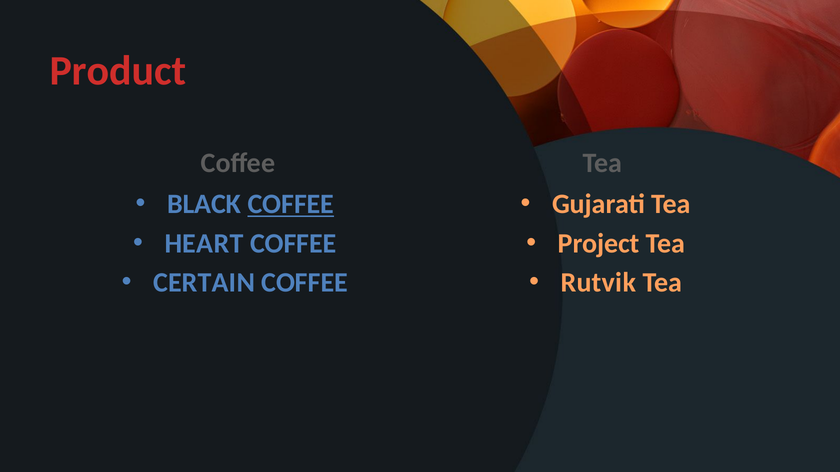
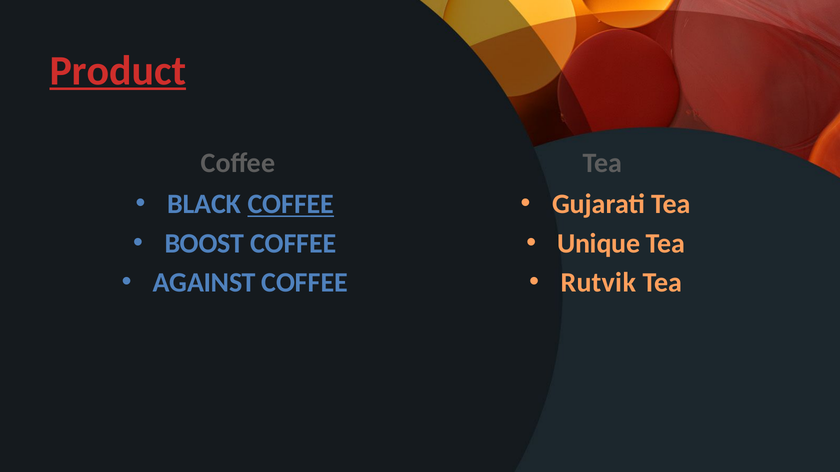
Product underline: none -> present (118, 71)
HEART: HEART -> BOOST (204, 244)
Project: Project -> Unique (599, 244)
CERTAIN: CERTAIN -> AGAINST (204, 283)
